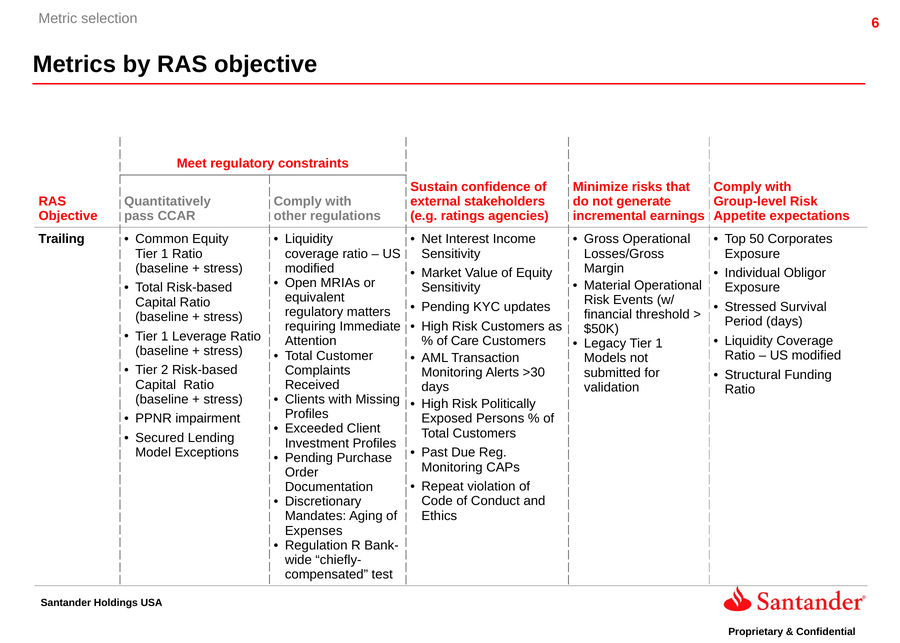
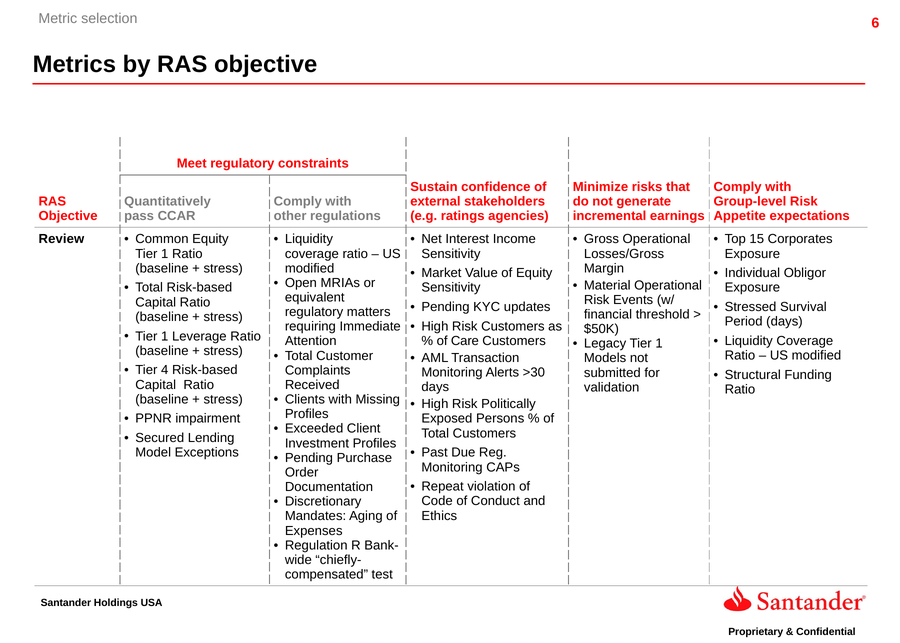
50: 50 -> 15 (757, 239)
Trailing: Trailing -> Review (61, 239)
2: 2 -> 4 (165, 370)
